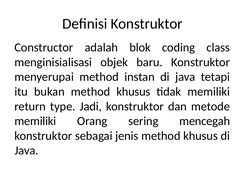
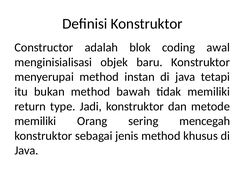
class: class -> awal (218, 47)
bukan method khusus: khusus -> bawah (133, 92)
